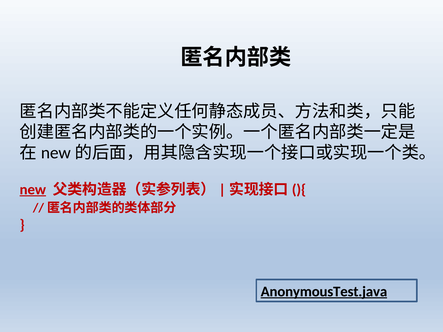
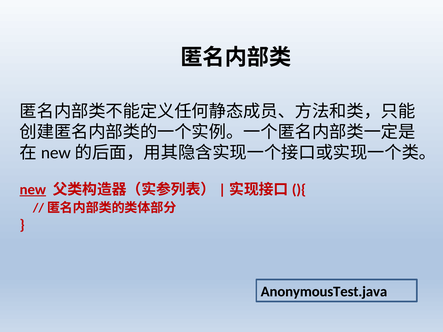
AnonymousTest.java underline: present -> none (324, 292)
